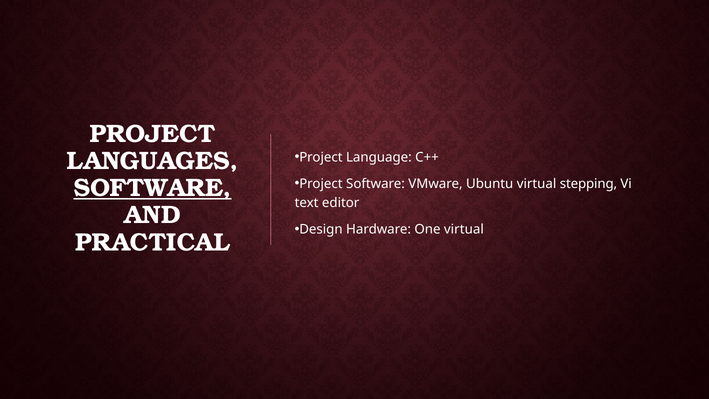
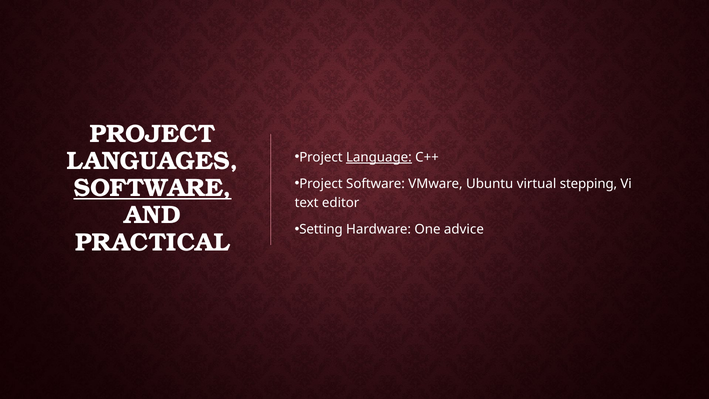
Language underline: none -> present (379, 157)
Design: Design -> Setting (321, 229)
One virtual: virtual -> advice (464, 229)
